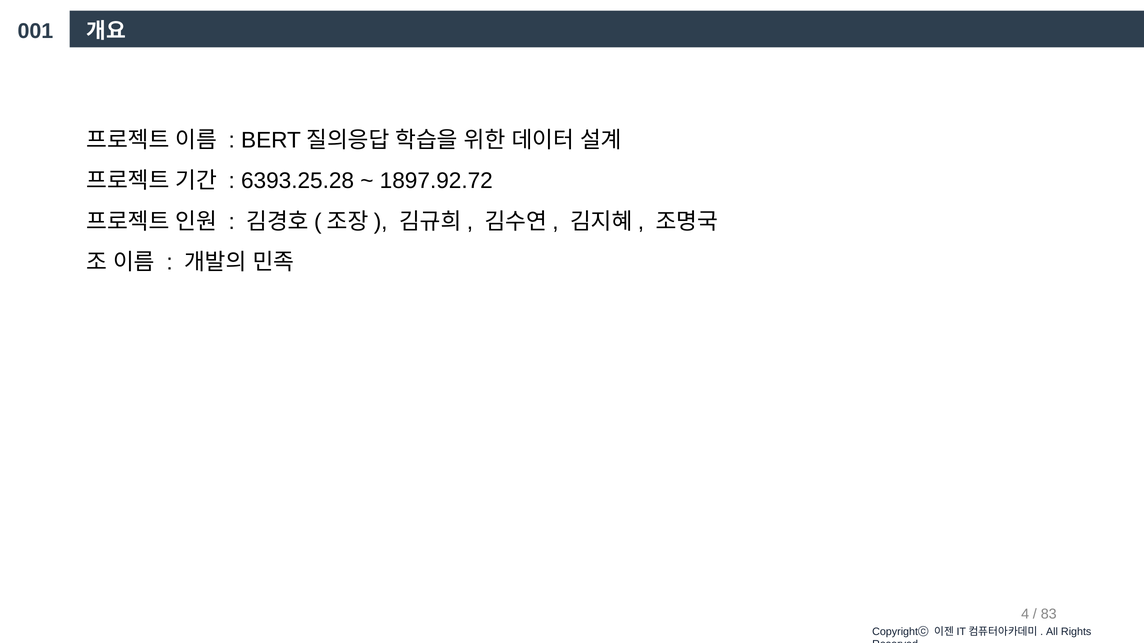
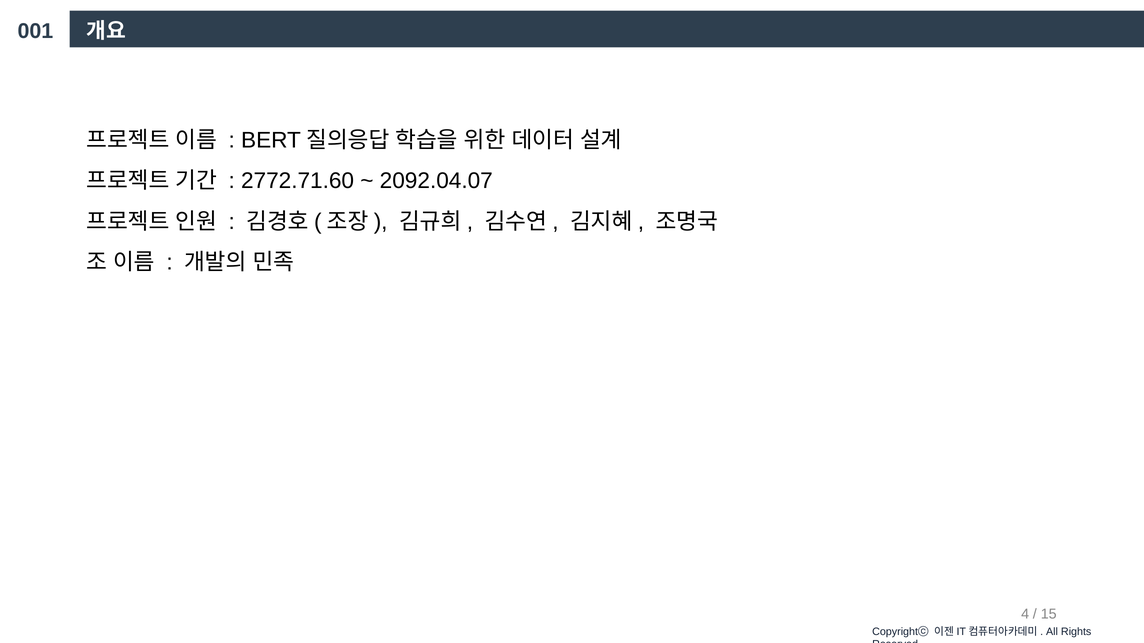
6393.25.28: 6393.25.28 -> 2772.71.60 (298, 181)
1897.92.72: 1897.92.72 -> 2092.04.07 (436, 181)
83: 83 -> 15 (1049, 615)
